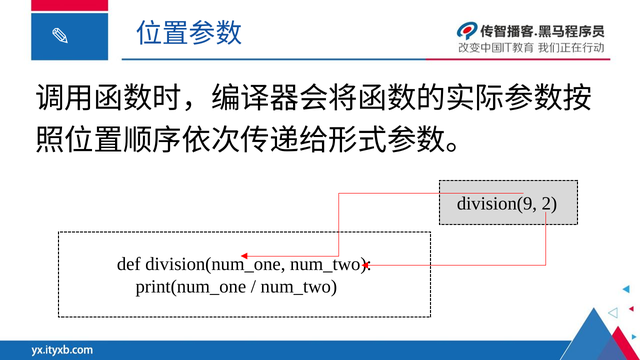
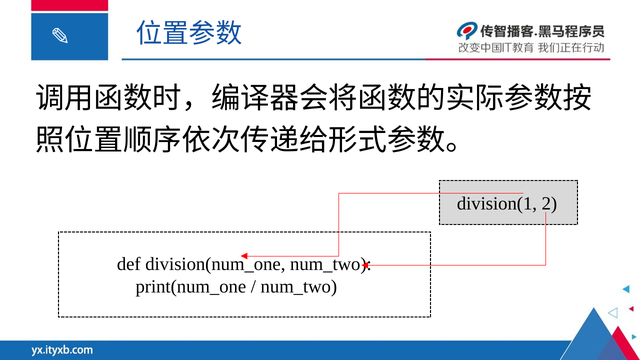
division(9: division(9 -> division(1 (497, 204)
